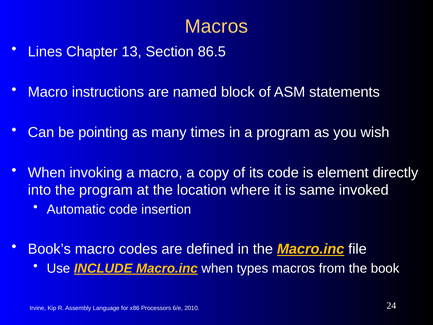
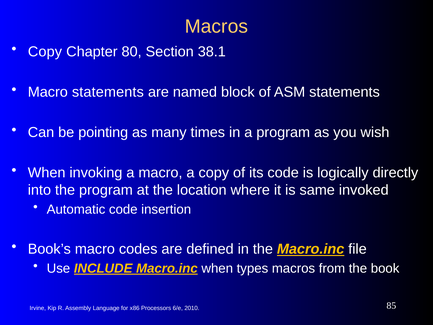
Lines: Lines -> Copy (45, 52)
13: 13 -> 80 (132, 52)
86.5: 86.5 -> 38.1 (212, 52)
Macro instructions: instructions -> statements (108, 92)
element: element -> logically (343, 173)
24: 24 -> 85 (391, 306)
